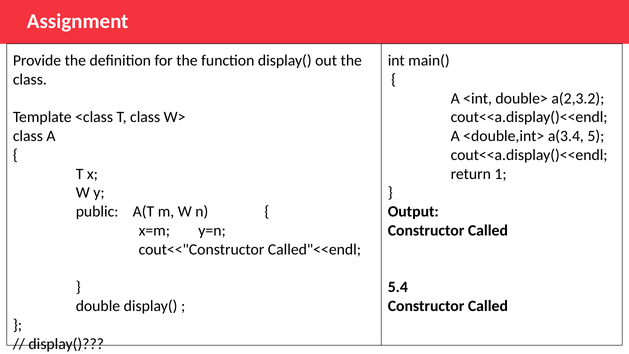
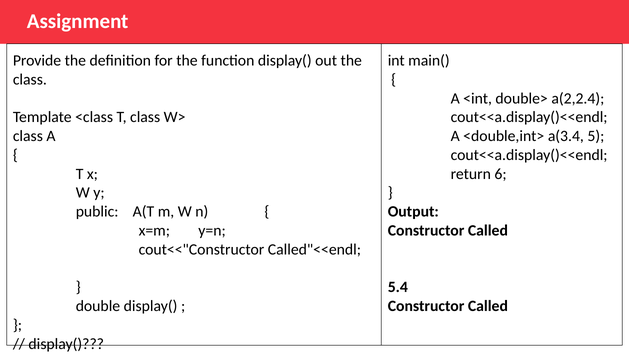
a(2,3.2: a(2,3.2 -> a(2,2.4 (578, 98)
1: 1 -> 6 (501, 174)
